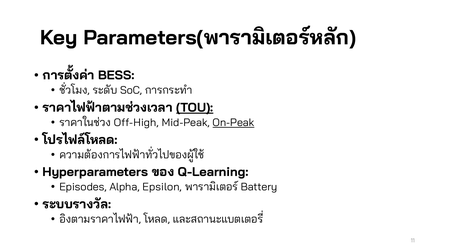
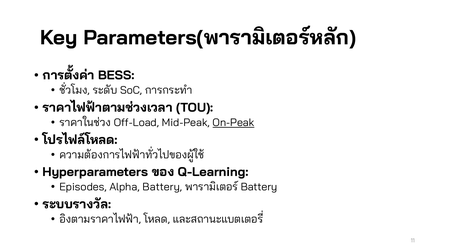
TOU underline: present -> none (195, 108)
Off-High: Off-High -> Off-Load (136, 123)
Alpha Epsilon: Epsilon -> Battery (162, 187)
